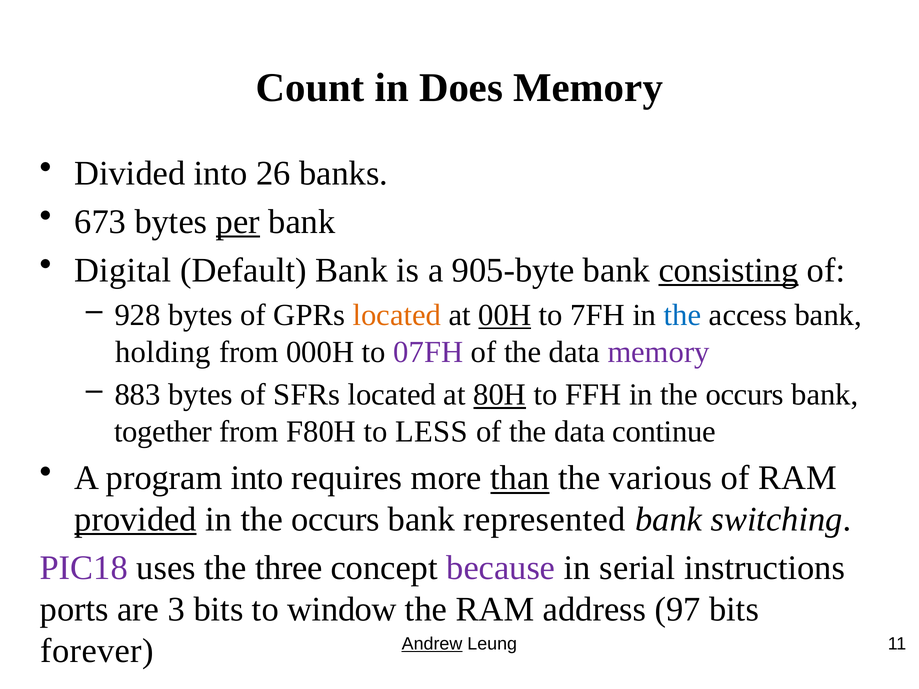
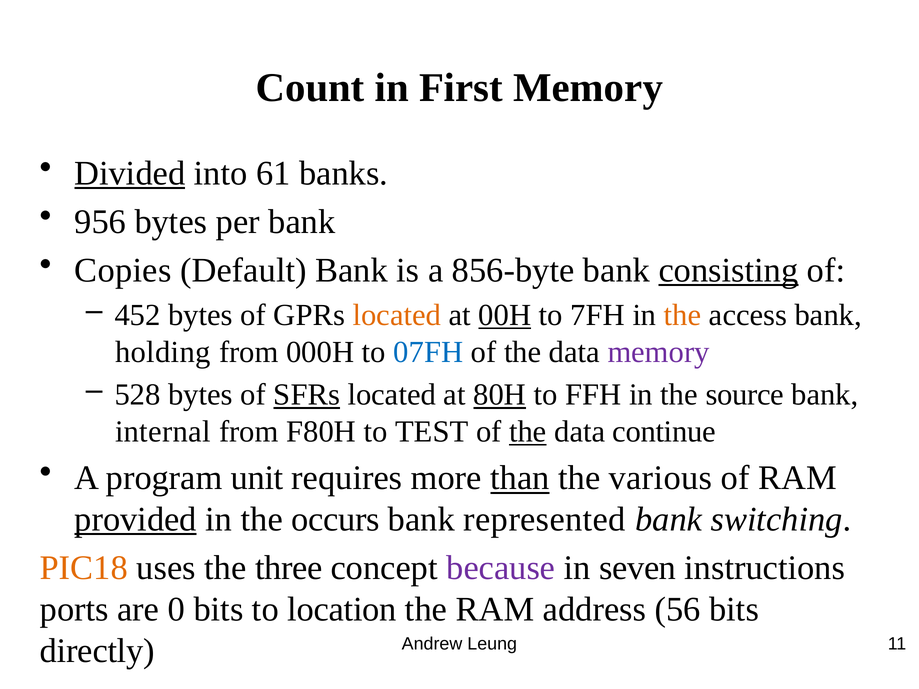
Does: Does -> First (461, 88)
Divided underline: none -> present (130, 173)
26: 26 -> 61 (273, 173)
673: 673 -> 956 (100, 222)
per underline: present -> none (238, 222)
Digital: Digital -> Copies (123, 270)
905-byte: 905-byte -> 856-byte (513, 270)
928: 928 -> 452 (137, 315)
the colour: blue -> orange (683, 315)
07FH colour: purple -> blue (428, 352)
883: 883 -> 528 (137, 395)
SFRs underline: none -> present (307, 395)
FFH in the occurs: occurs -> source (745, 395)
together: together -> internal (163, 432)
LESS: LESS -> TEST (432, 432)
the underline: none -> present (528, 432)
program into: into -> unit (257, 478)
PIC18 colour: purple -> orange (84, 568)
serial: serial -> seven (638, 568)
3: 3 -> 0 (176, 609)
window: window -> location (342, 609)
97: 97 -> 56 (678, 609)
forever: forever -> directly (97, 651)
Andrew underline: present -> none (432, 644)
